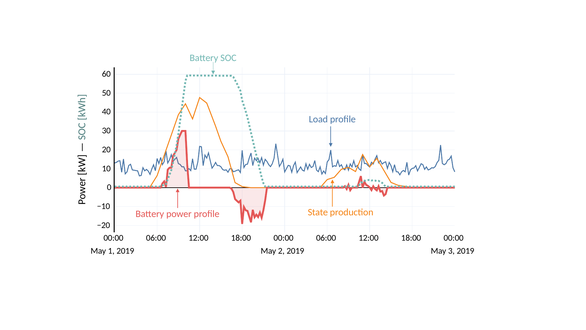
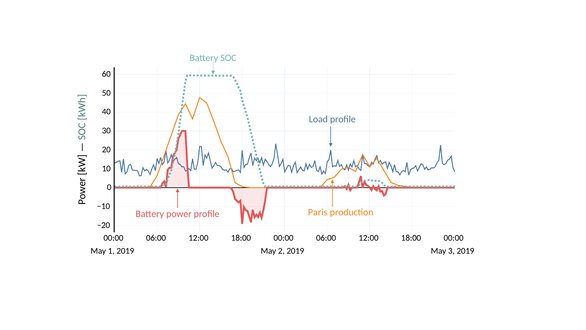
State: State -> Paris (318, 212)
